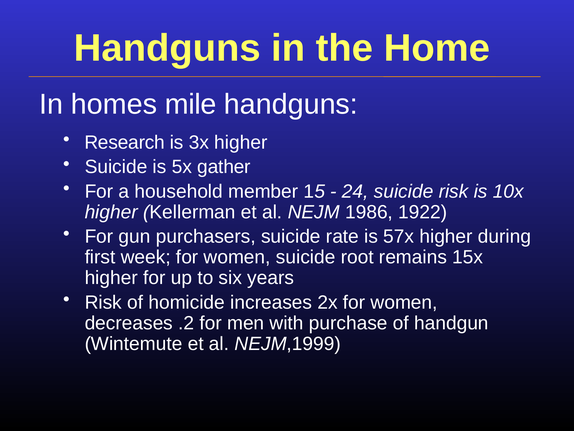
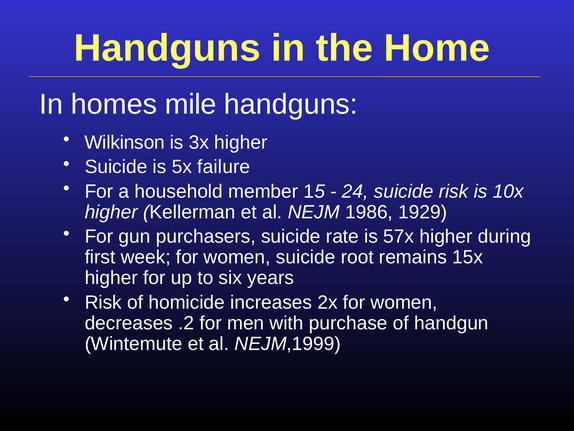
Research: Research -> Wilkinson (125, 142)
gather: gather -> failure (224, 167)
1922: 1922 -> 1929 (423, 212)
